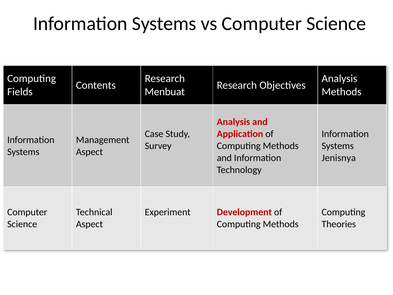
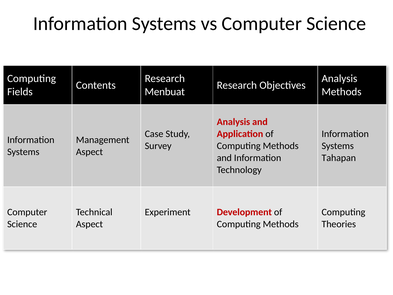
Jenisnya: Jenisnya -> Tahapan (339, 158)
